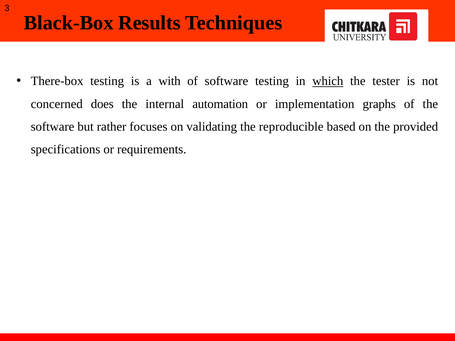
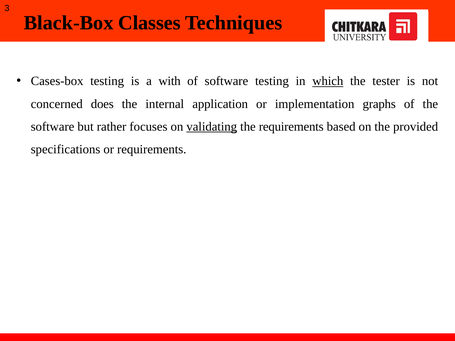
Results: Results -> Classes (149, 23)
There-box: There-box -> Cases-box (57, 81)
automation: automation -> application (220, 104)
validating underline: none -> present (212, 127)
the reproducible: reproducible -> requirements (291, 127)
